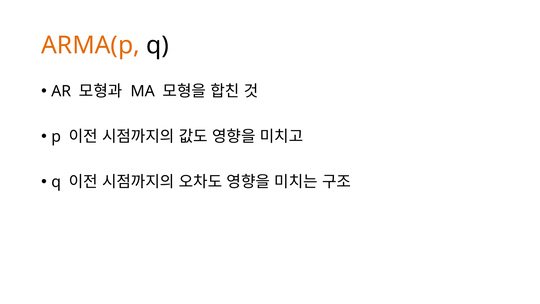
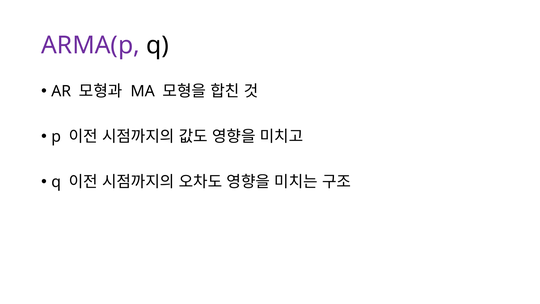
ARMA(p colour: orange -> purple (91, 45)
